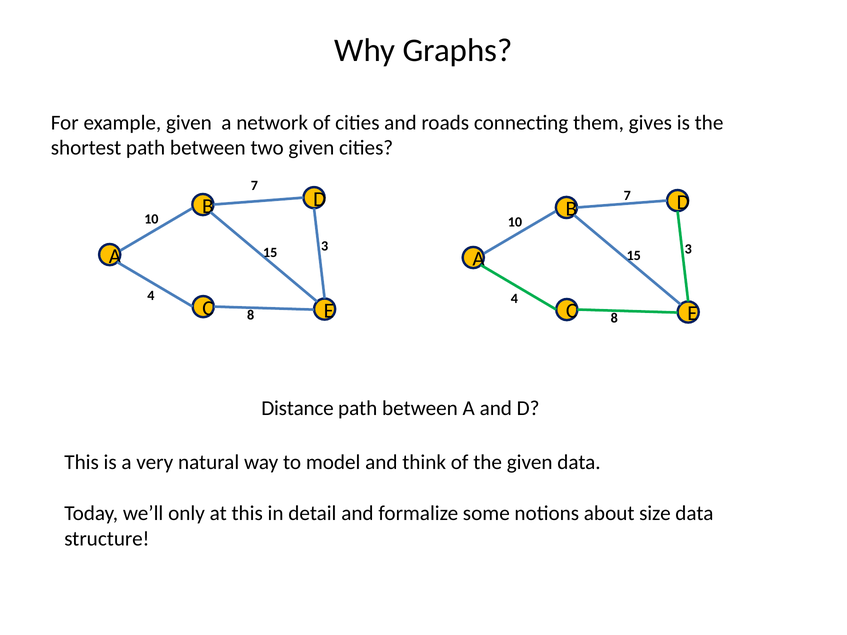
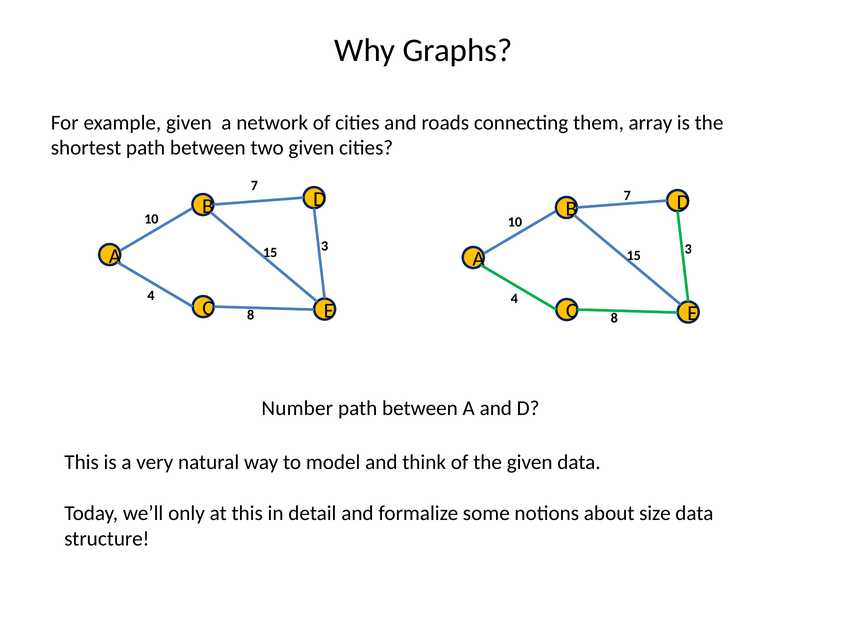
gives: gives -> array (650, 123)
Distance: Distance -> Number (297, 408)
